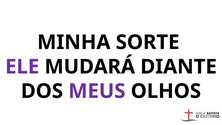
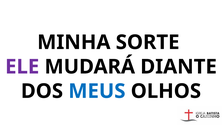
MEUS colour: purple -> blue (97, 91)
